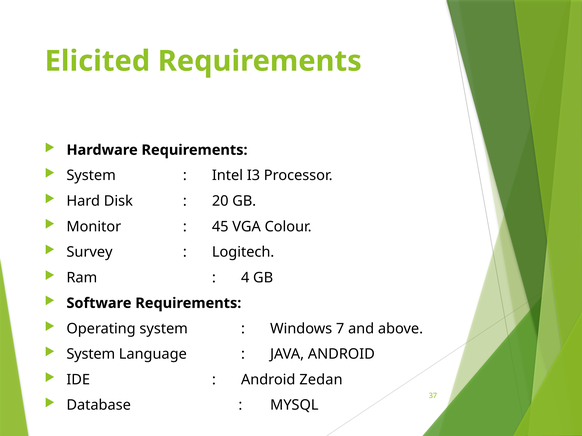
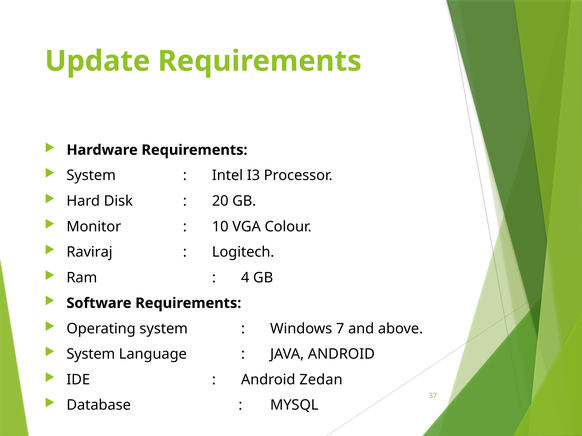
Elicited: Elicited -> Update (97, 61)
45: 45 -> 10 (220, 227)
Survey: Survey -> Raviraj (90, 252)
